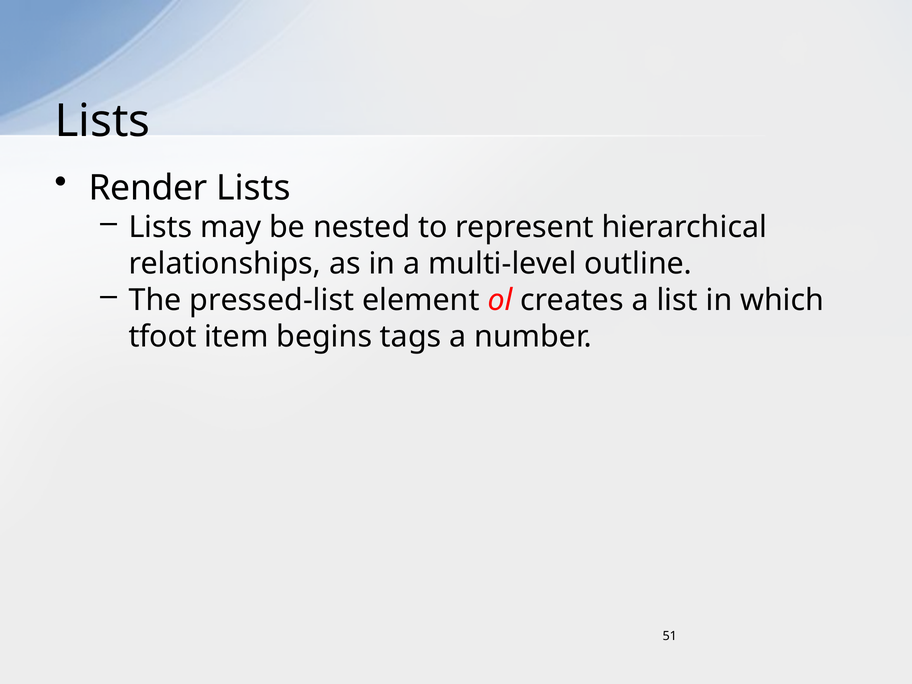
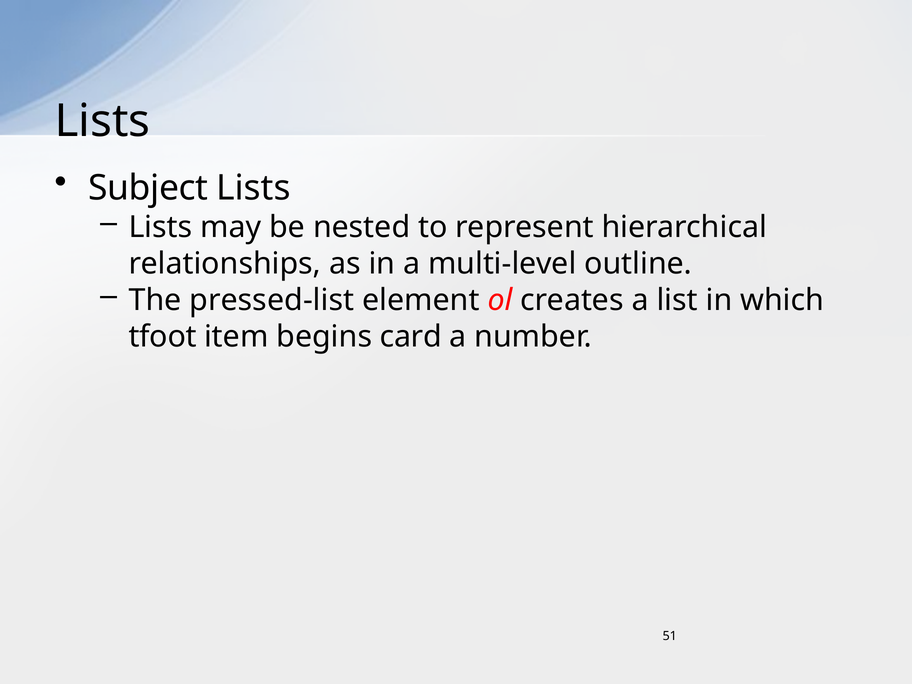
Render: Render -> Subject (148, 188)
tags: tags -> card (411, 336)
